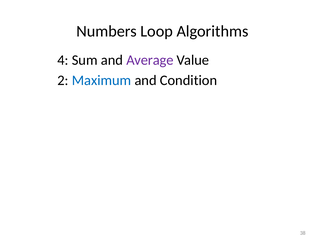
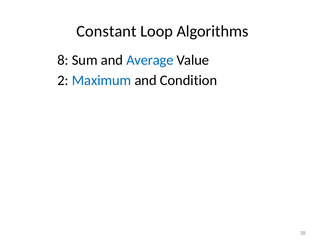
Numbers: Numbers -> Constant (107, 31)
4: 4 -> 8 (63, 60)
Average colour: purple -> blue (150, 60)
